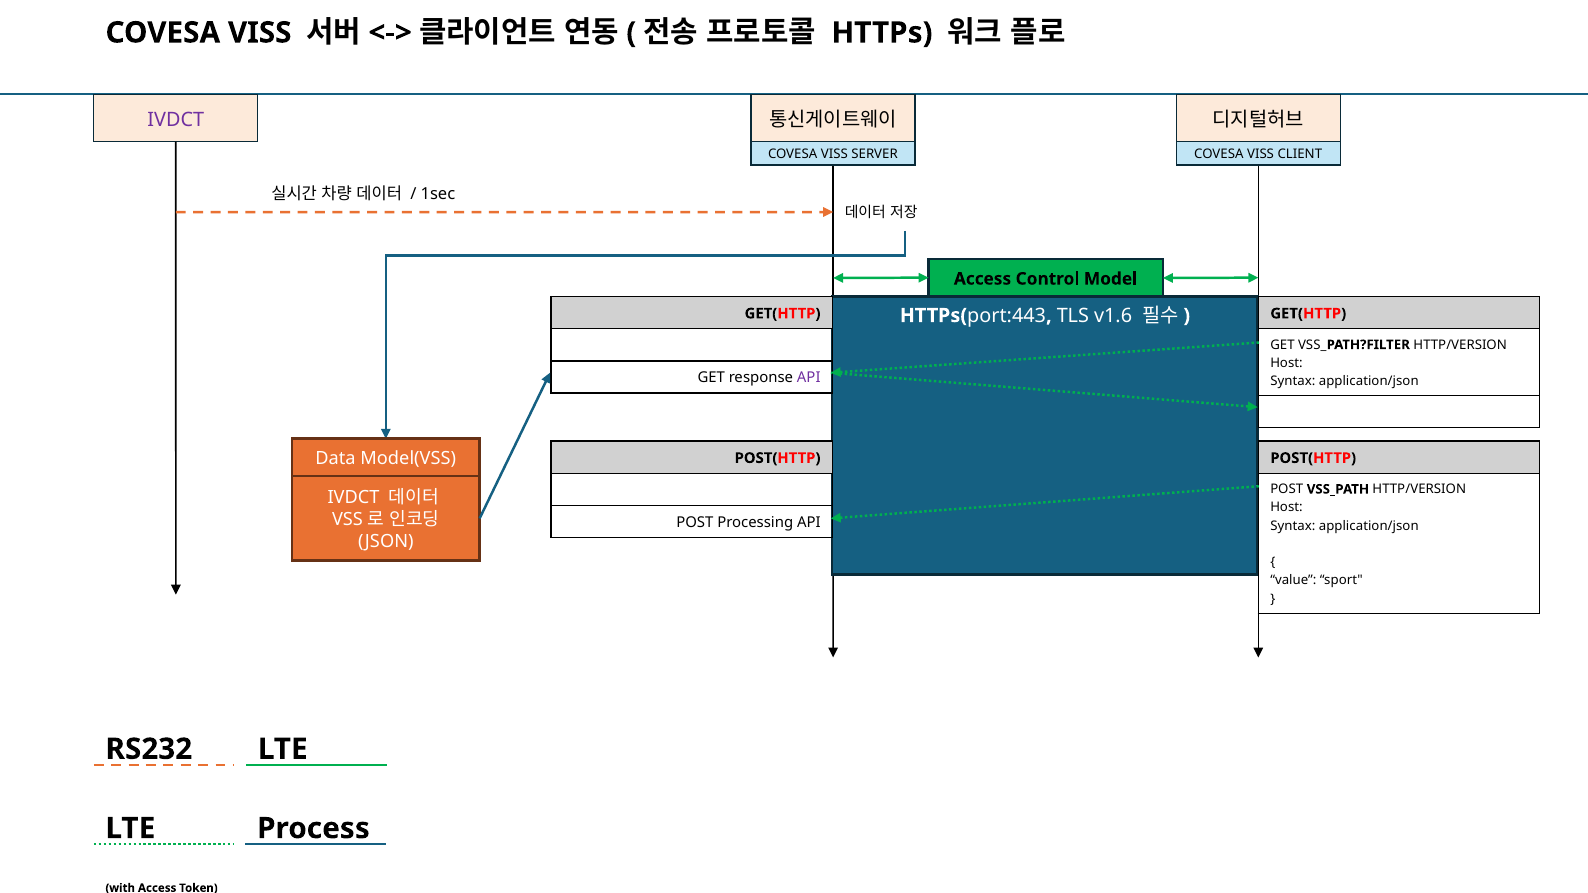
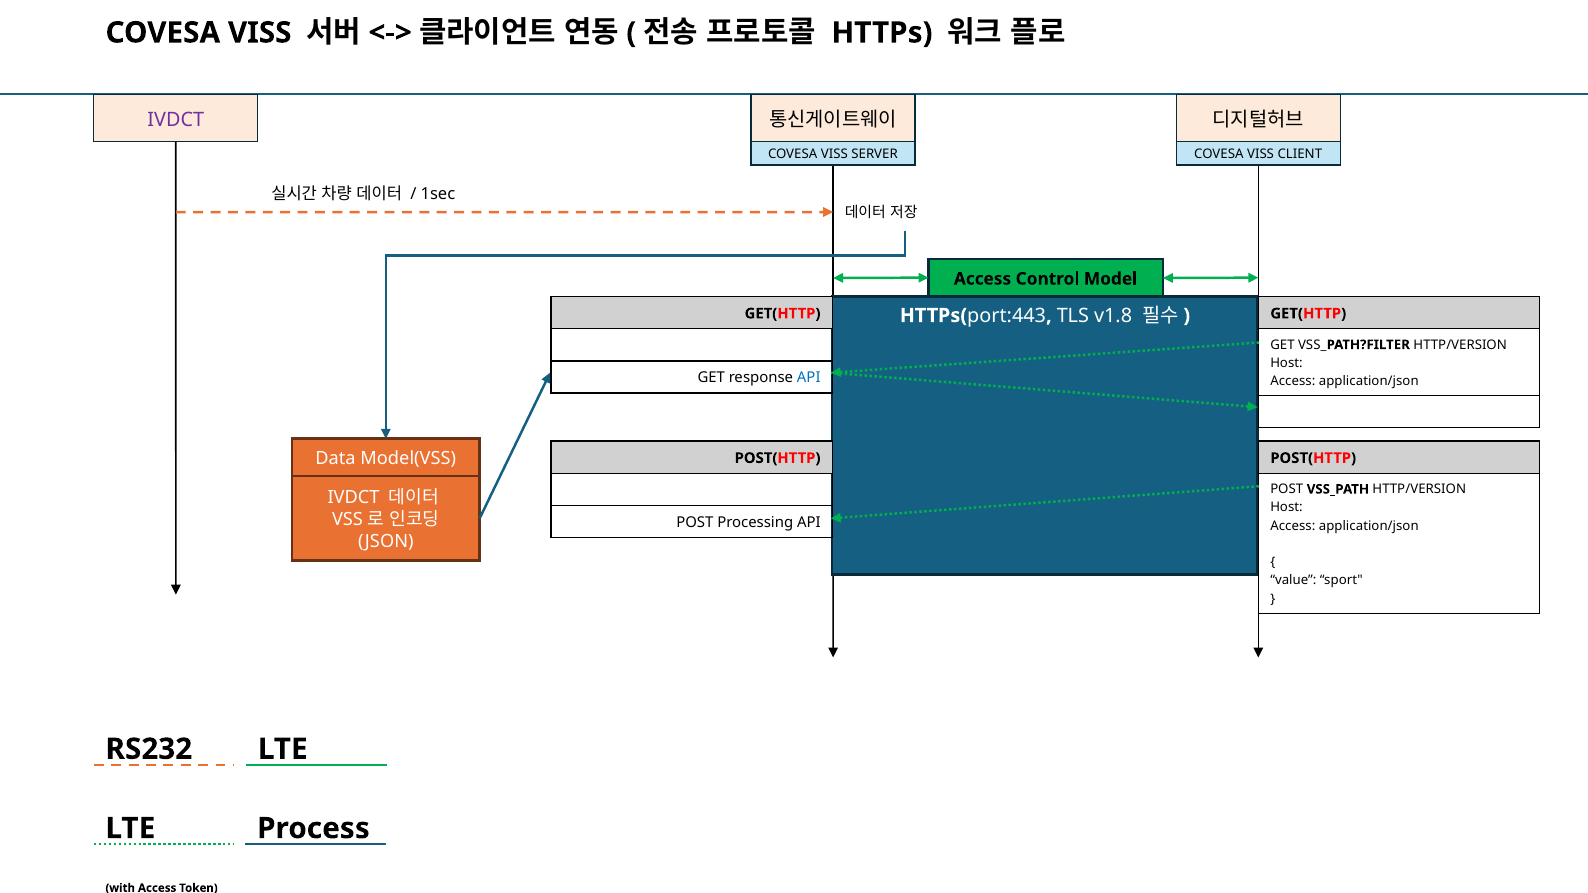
v1.6: v1.6 -> v1.8 (1113, 316)
API colour: purple -> blue (809, 378)
Syntax: Syntax -> Access (1293, 381)
Syntax: Syntax -> Access (1293, 526)
